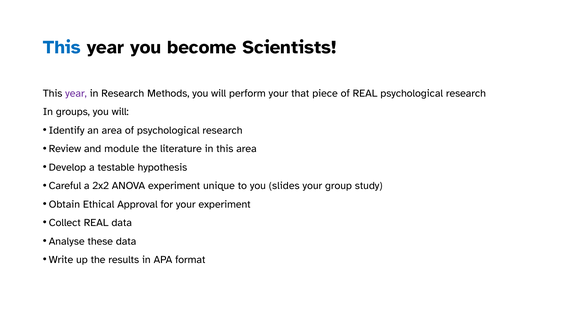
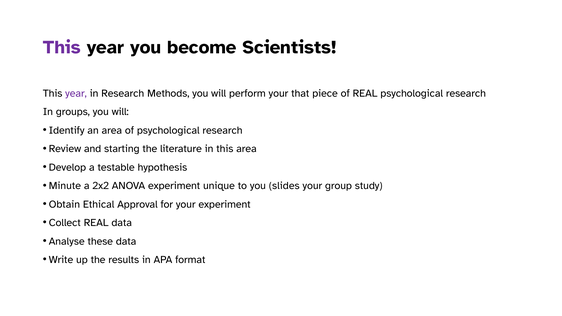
This colour: blue -> purple (62, 47)
module: module -> starting (122, 149)
Careful: Careful -> Minute (65, 186)
